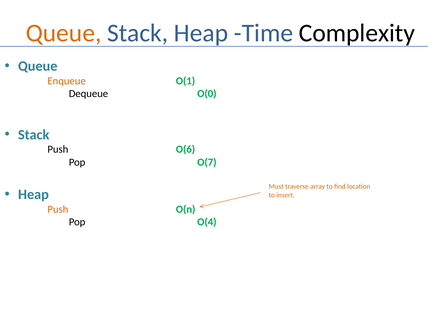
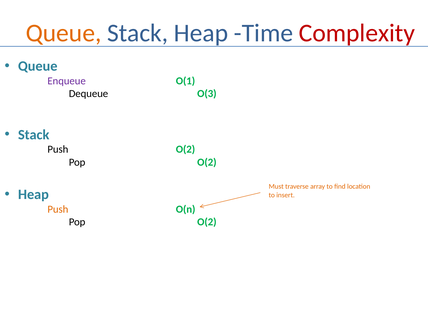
Complexity colour: black -> red (357, 33)
Enqueue colour: orange -> purple (67, 81)
O(0: O(0 -> O(3 (207, 94)
Push O(6: O(6 -> O(2 (185, 149)
O(7: O(7 -> O(2 (207, 162)
O(4: O(4 -> O(2 (207, 222)
